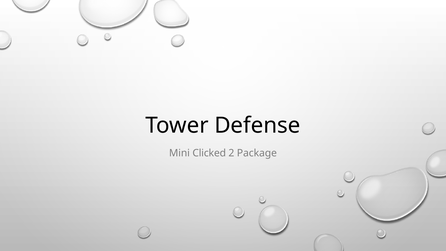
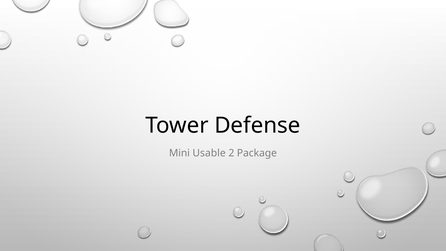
Clicked: Clicked -> Usable (209, 153)
